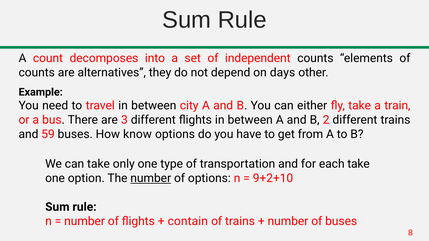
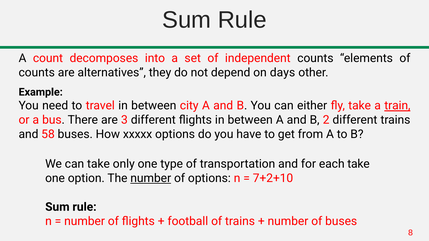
train underline: none -> present (397, 106)
59: 59 -> 58 (48, 134)
know: know -> xxxxx (138, 134)
9+2+10: 9+2+10 -> 7+2+10 (273, 179)
contain: contain -> football (188, 221)
